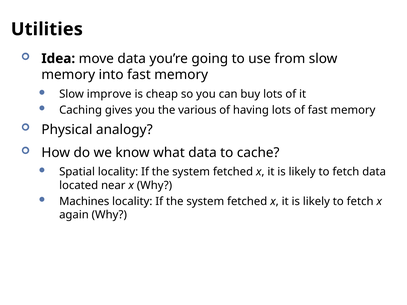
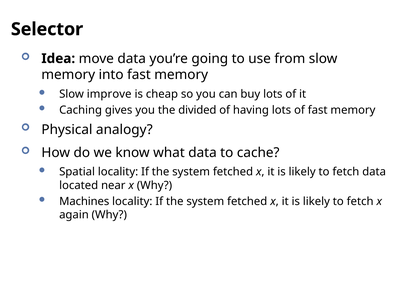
Utilities: Utilities -> Selector (47, 29)
various: various -> divided (197, 110)
